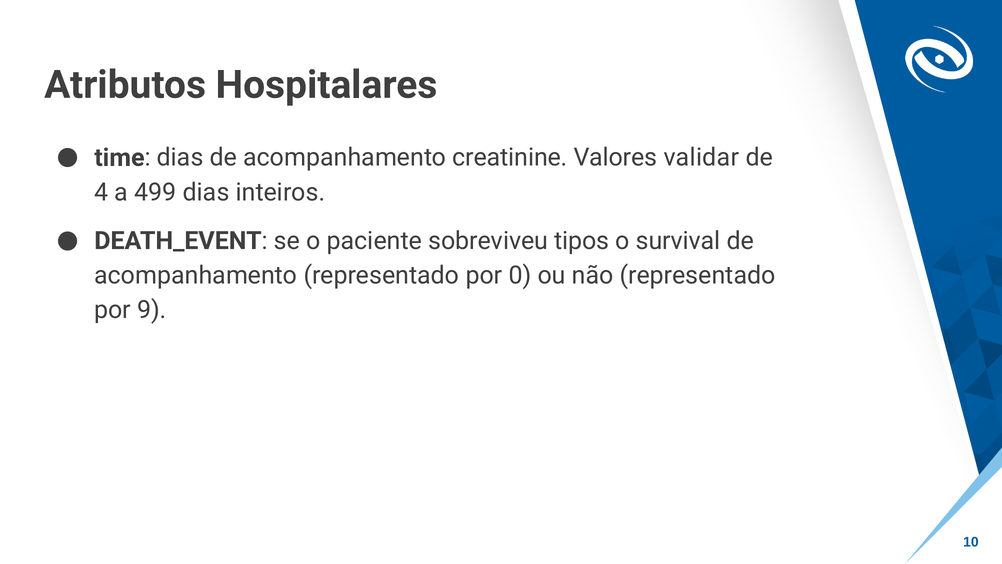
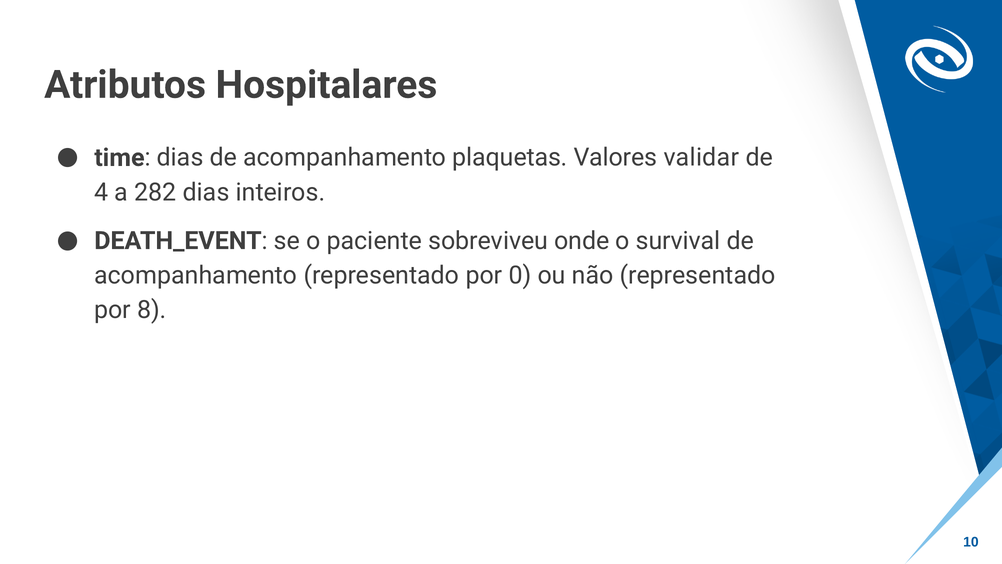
creatinine: creatinine -> plaquetas (510, 158)
499: 499 -> 282 (155, 192)
tipos: tipos -> onde (582, 241)
9: 9 -> 8 (152, 310)
